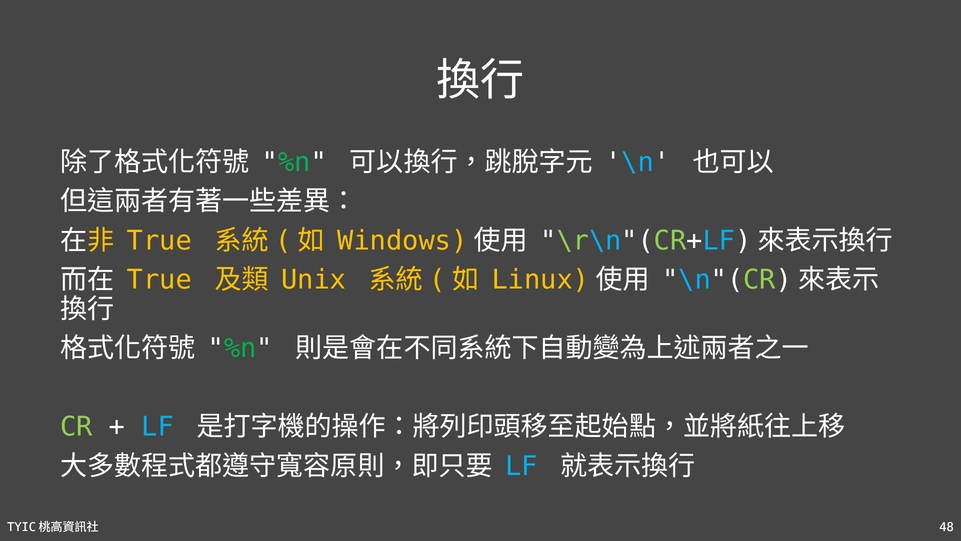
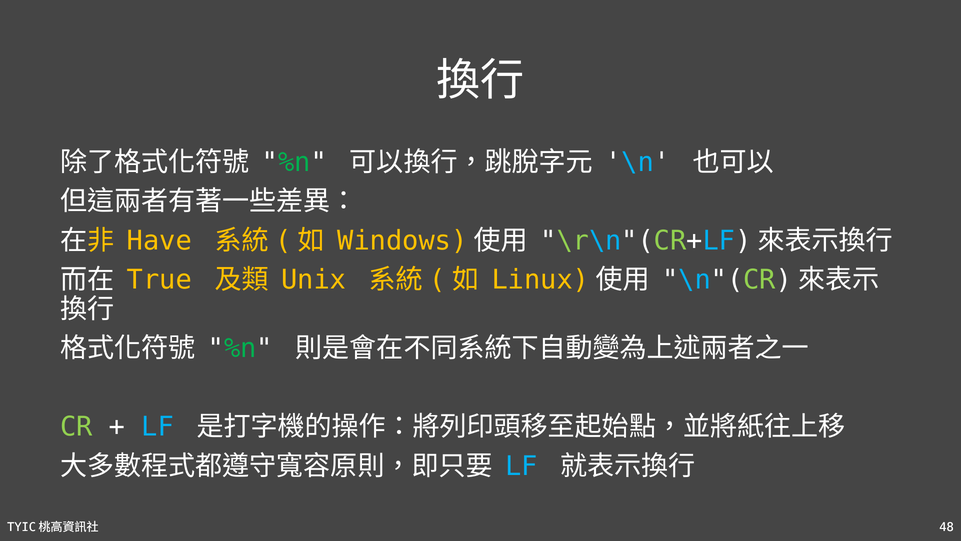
True: True -> Have (159, 240)
